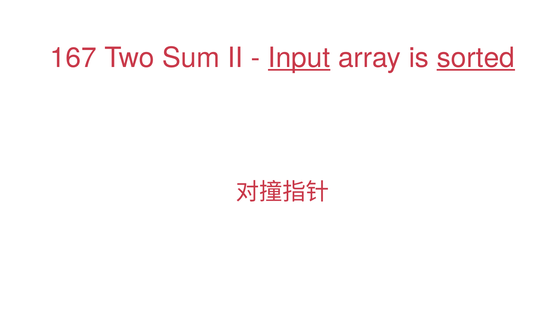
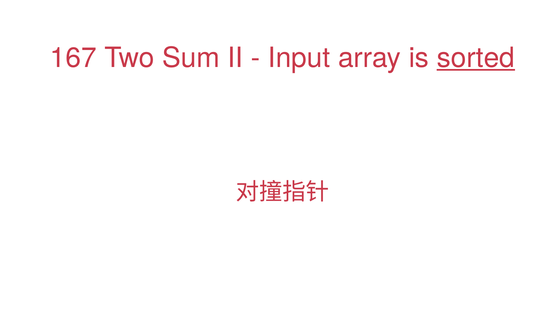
Input underline: present -> none (299, 58)
